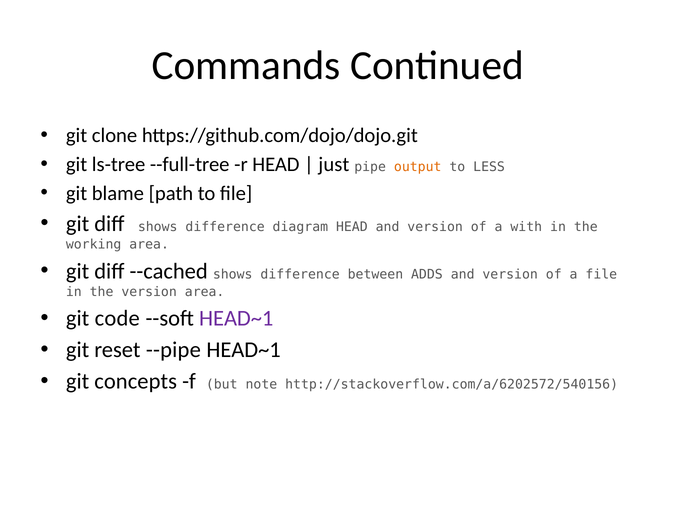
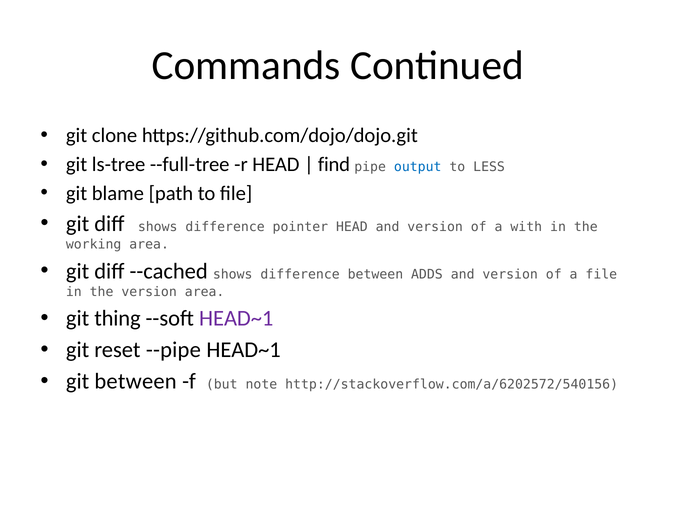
just: just -> find (334, 164)
output colour: orange -> blue (418, 167)
diagram: diagram -> pointer (300, 227)
code: code -> thing (117, 318)
git concepts: concepts -> between (136, 382)
